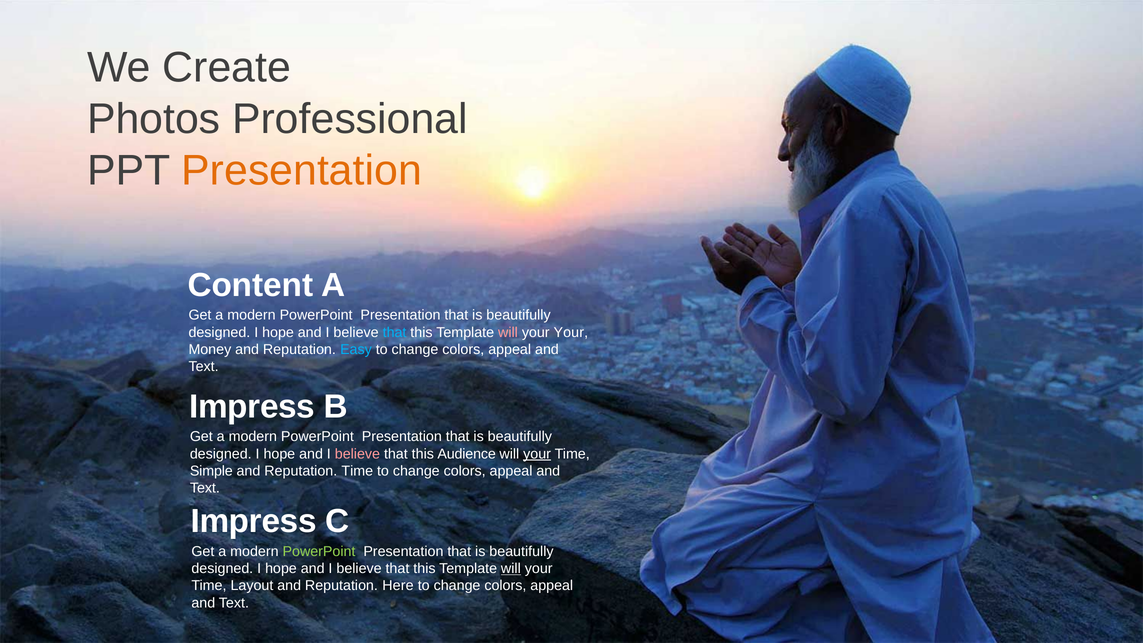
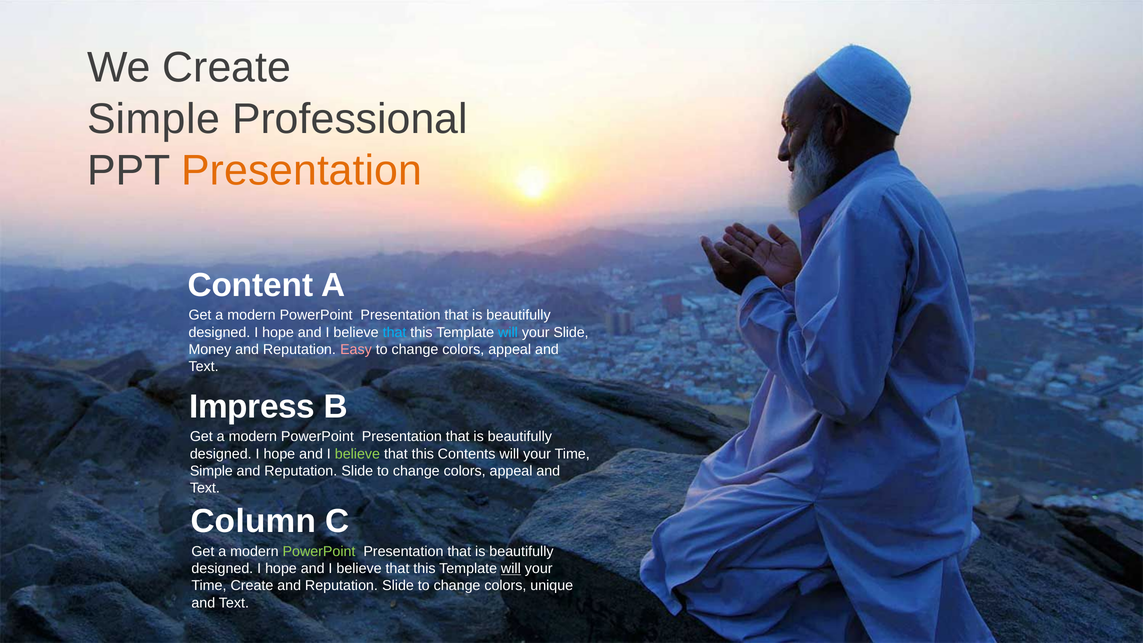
Photos: Photos -> Simple (153, 119)
will colour: pink -> light blue (508, 332)
your Your: Your -> Slide (571, 332)
Easy colour: light blue -> pink (356, 349)
believe colour: pink -> light green (357, 454)
Audience: Audience -> Contents (467, 454)
your underline: present -> none (537, 454)
Time: Time -> Slide (357, 471)
Impress: Impress -> Column (253, 521)
Time Layout: Layout -> Create (252, 586)
Here: Here -> Slide (398, 586)
appeal: appeal -> unique (552, 586)
